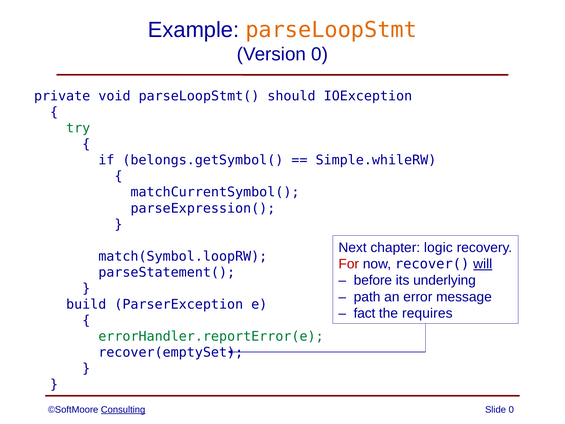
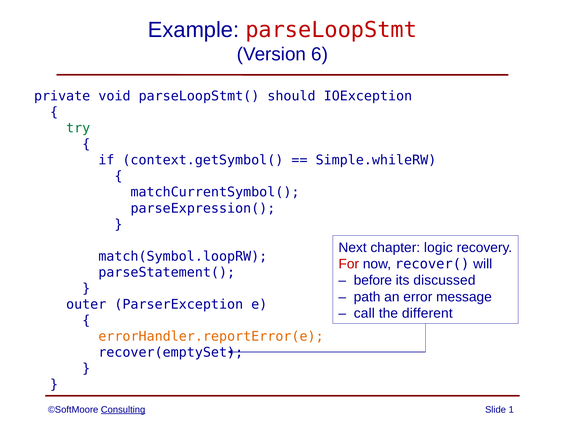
parseLoopStmt colour: orange -> red (331, 30)
Version 0: 0 -> 6 (320, 54)
belongs.getSymbol(: belongs.getSymbol( -> context.getSymbol( (203, 160)
will underline: present -> none (483, 264)
underlying: underlying -> discussed (444, 280)
build: build -> outer (86, 304)
fact: fact -> call (364, 313)
requires: requires -> different (427, 313)
errorHandler.reportError(e colour: green -> orange (211, 336)
Slide 0: 0 -> 1 (511, 409)
